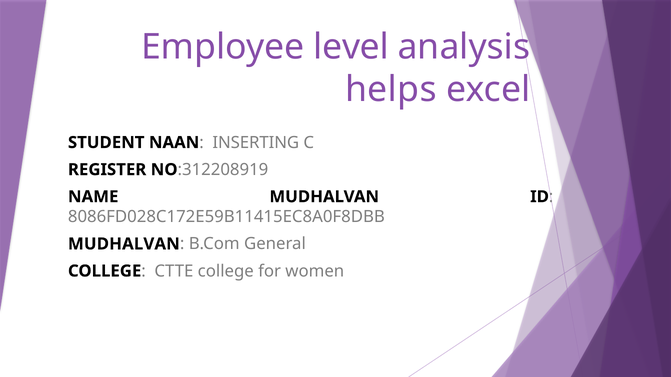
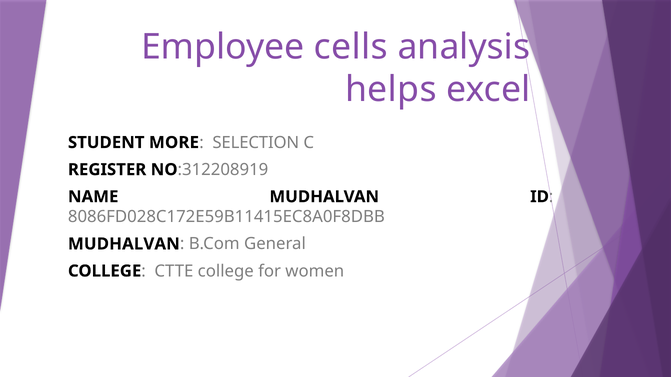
level: level -> cells (351, 47)
NAAN: NAAN -> MORE (174, 143)
INSERTING: INSERTING -> SELECTION (256, 143)
